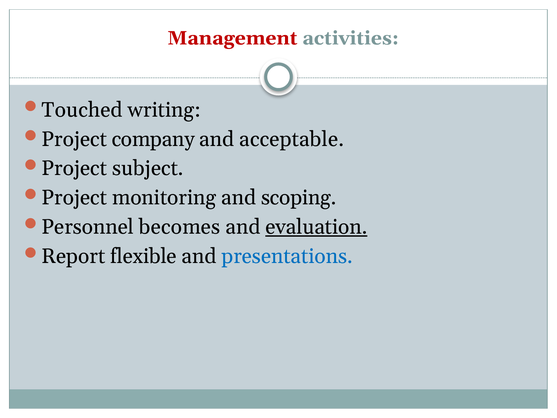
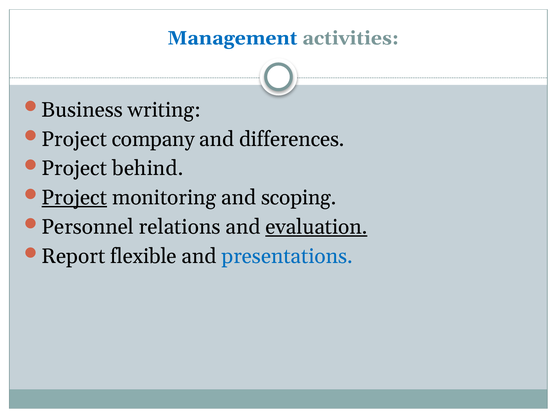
Management colour: red -> blue (232, 38)
Touched: Touched -> Business (82, 110)
acceptable: acceptable -> differences (292, 139)
subject: subject -> behind (148, 168)
Project underline: none -> present (74, 198)
becomes: becomes -> relations (180, 227)
